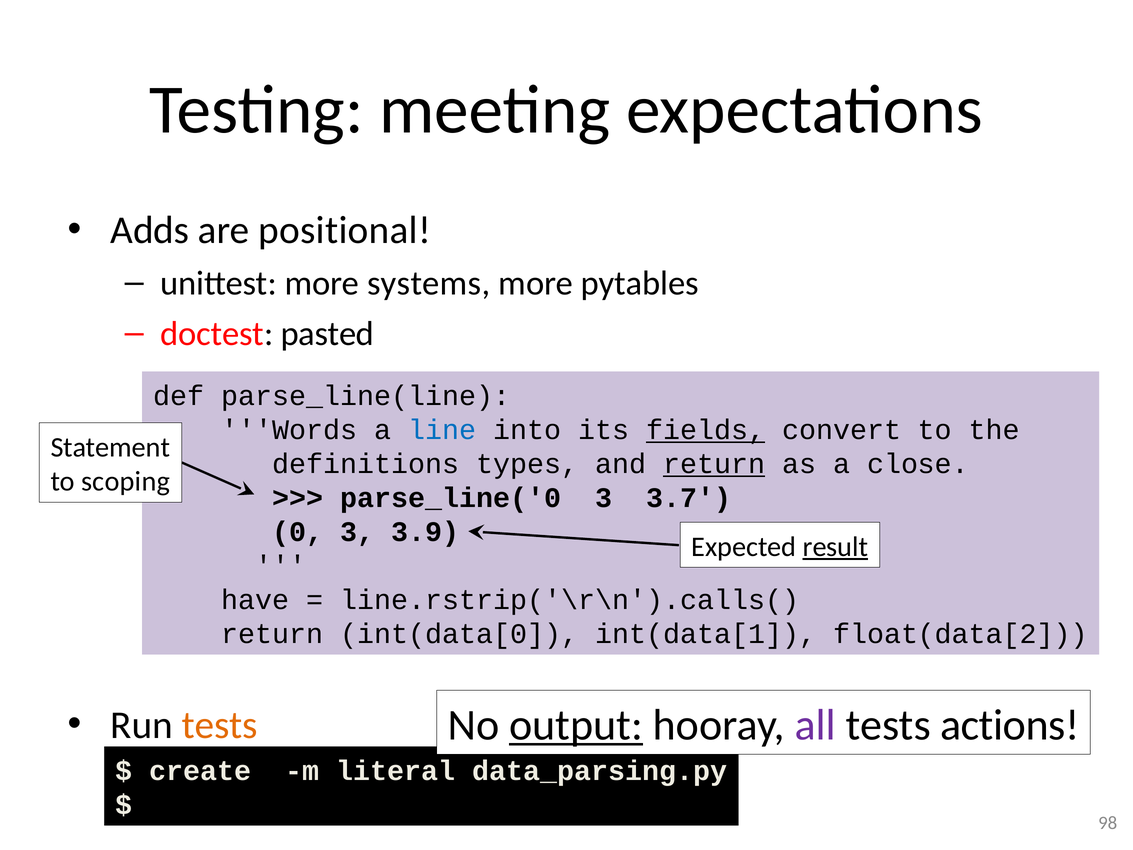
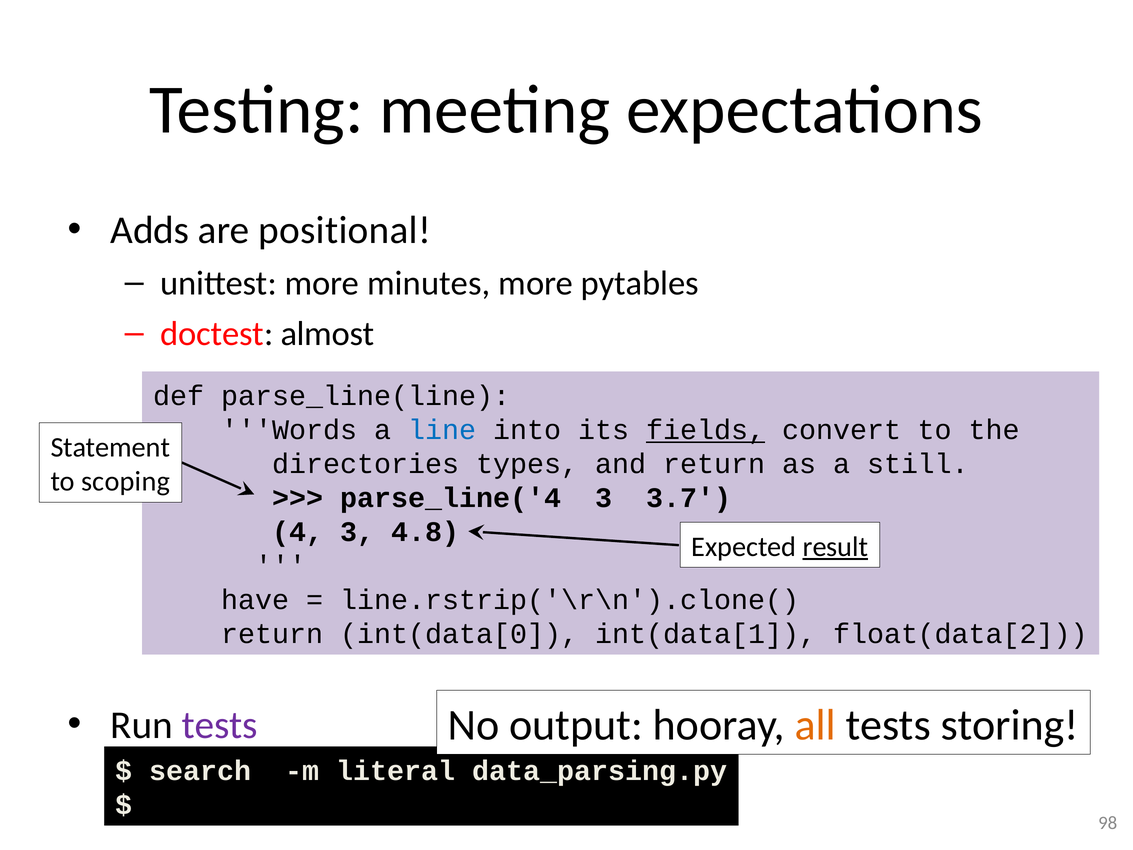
systems: systems -> minutes (429, 283)
pasted: pasted -> almost (327, 334)
definitions: definitions -> directories (366, 464)
return underline: present -> none (714, 464)
close: close -> still (918, 464)
parse_line('0: parse_line('0 -> parse_line('4 (451, 498)
0: 0 -> 4 (298, 532)
3.9: 3.9 -> 4.8 (425, 532)
line.rstrip('\r\n').calls(: line.rstrip('\r\n').calls( -> line.rstrip('\r\n').clone( (570, 600)
tests colour: orange -> purple (220, 725)
output underline: present -> none (576, 725)
all colour: purple -> orange (815, 725)
actions: actions -> storing (1010, 725)
create: create -> search (200, 771)
